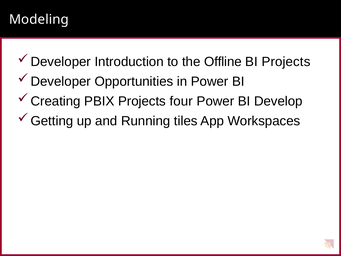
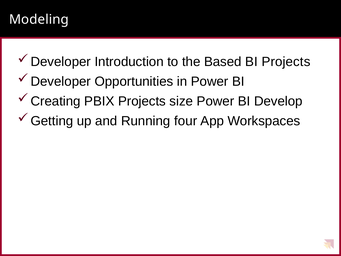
Offline: Offline -> Based (223, 62)
four: four -> size (181, 101)
tiles: tiles -> four (186, 121)
